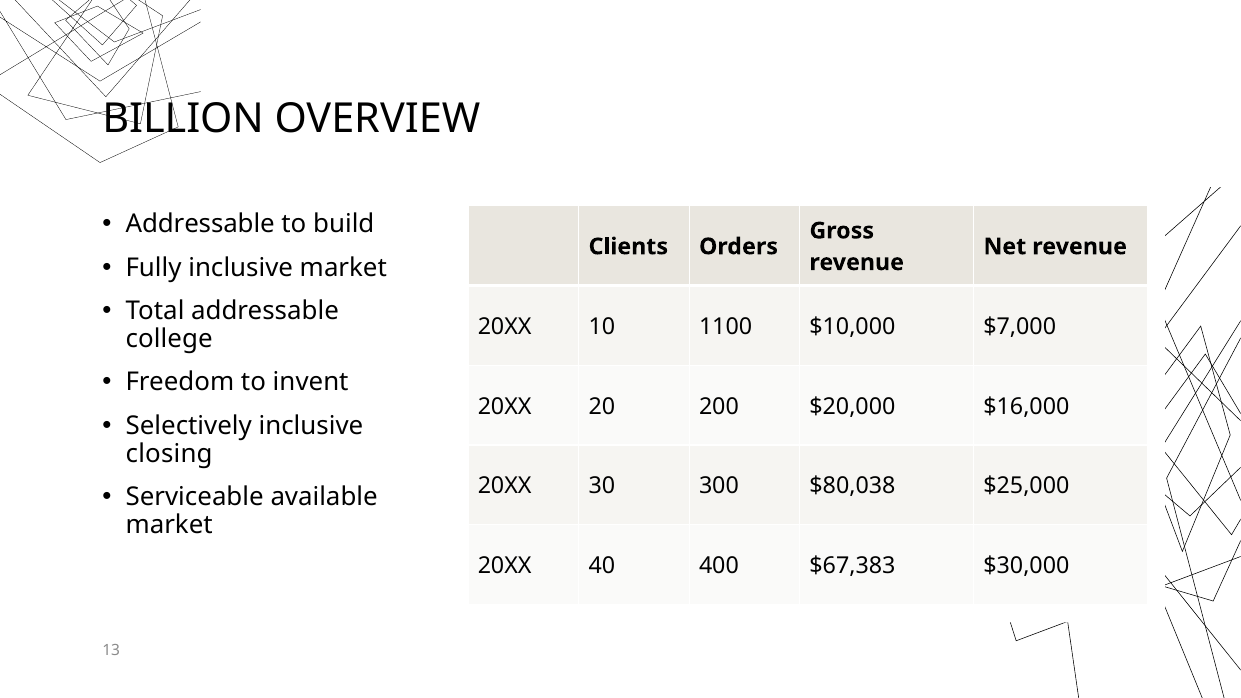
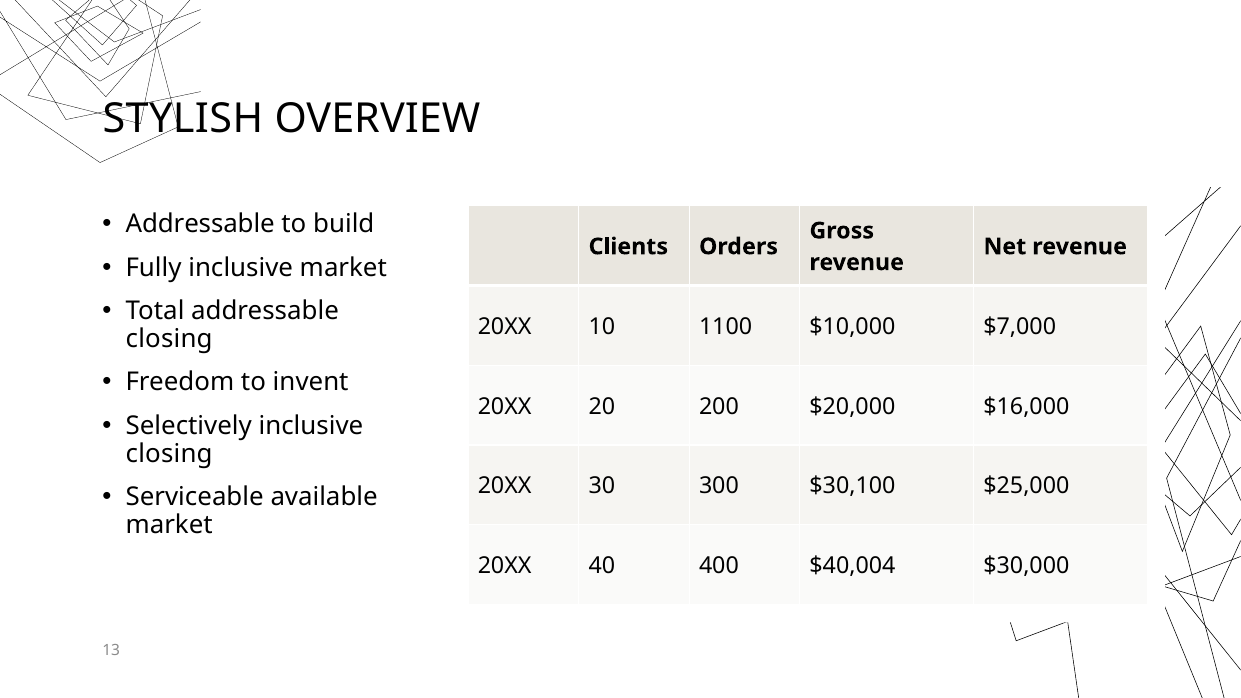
BILLION: BILLION -> STYLISH (183, 118)
college: college -> closing (169, 339)
$80,038: $80,038 -> $30,100 (852, 486)
$67,383: $67,383 -> $40,004 (852, 566)
